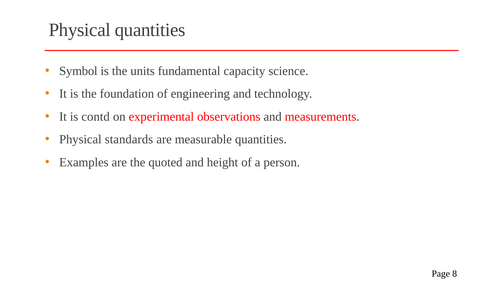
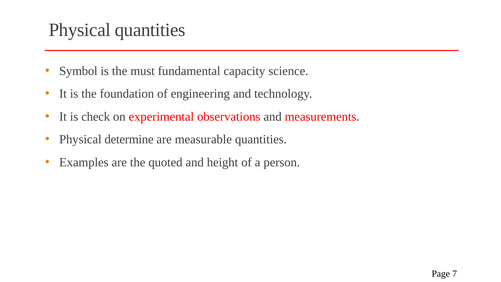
units: units -> must (143, 71)
contd: contd -> check (96, 117)
standards: standards -> determine (129, 139)
8: 8 -> 7 (455, 274)
